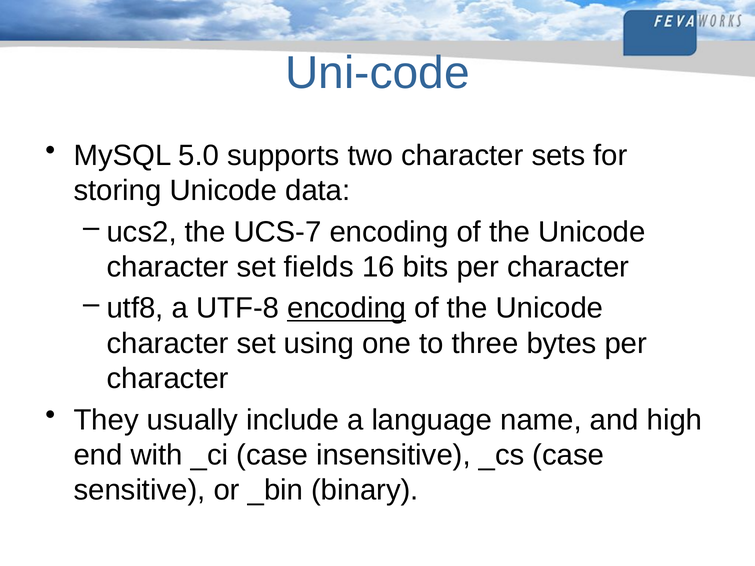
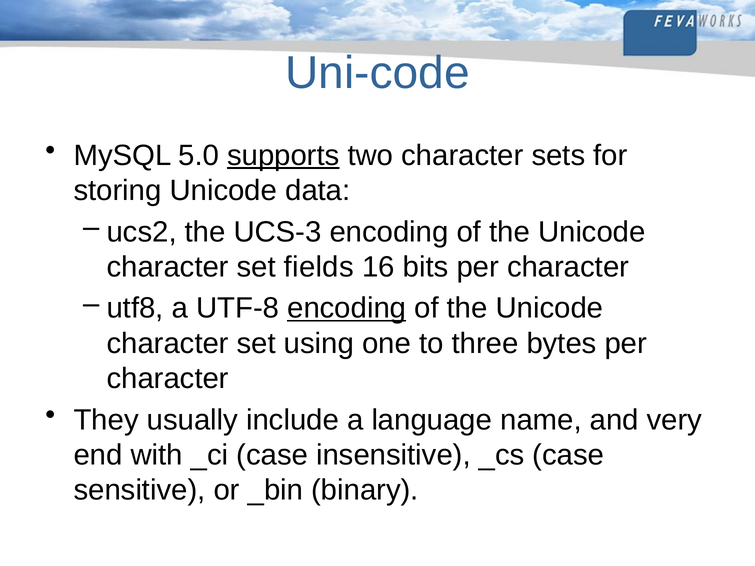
supports underline: none -> present (283, 156)
UCS-7: UCS-7 -> UCS-3 (278, 232)
high: high -> very (674, 420)
